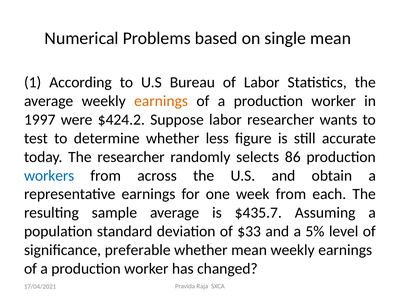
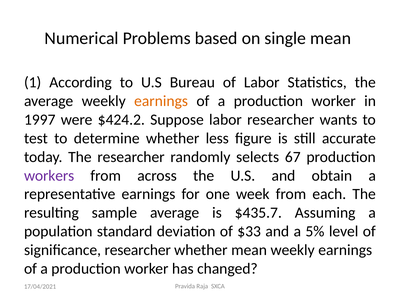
86: 86 -> 67 (293, 157)
workers colour: blue -> purple (49, 176)
significance preferable: preferable -> researcher (138, 250)
